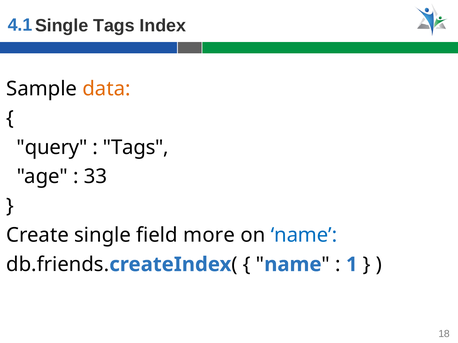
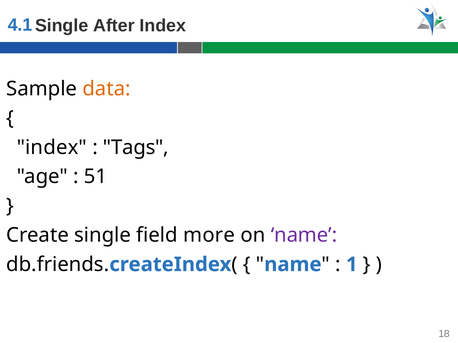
Tags: Tags -> After (114, 26)
query: query -> index (52, 148)
33: 33 -> 51 (96, 177)
name colour: blue -> purple (304, 235)
